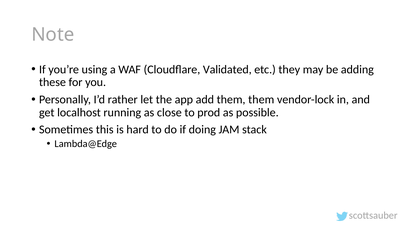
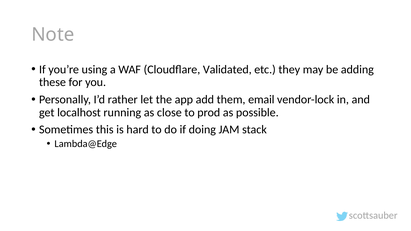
them them: them -> email (261, 100)
